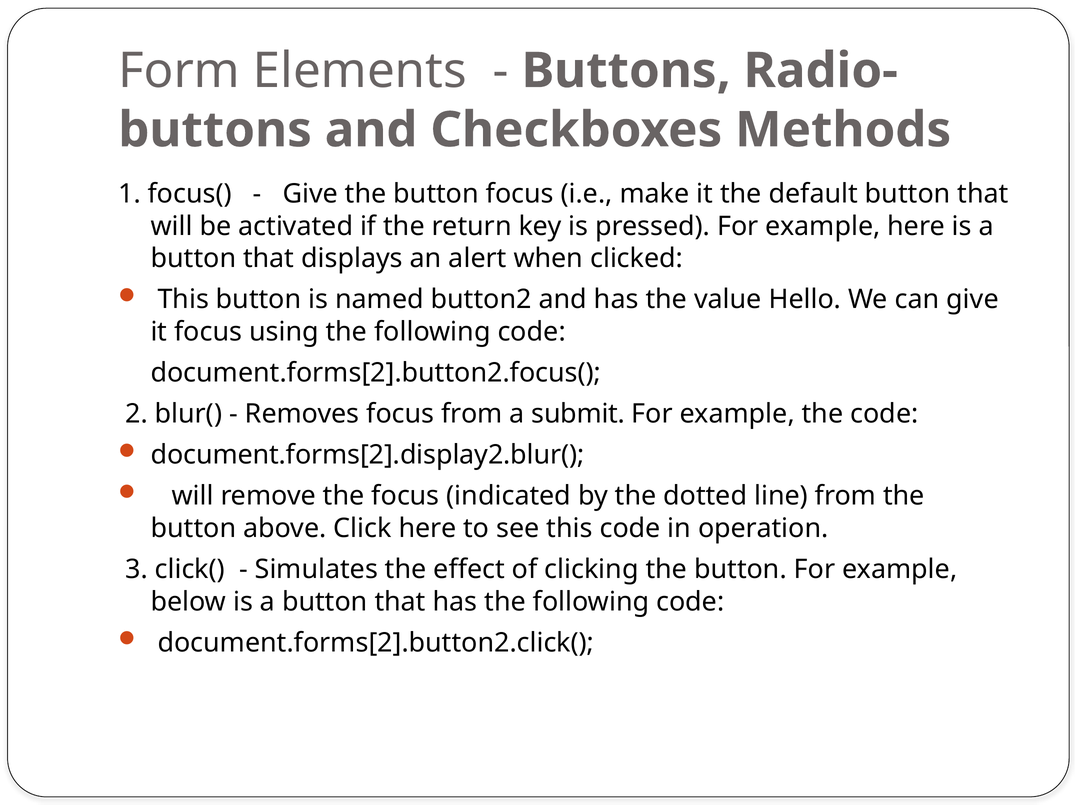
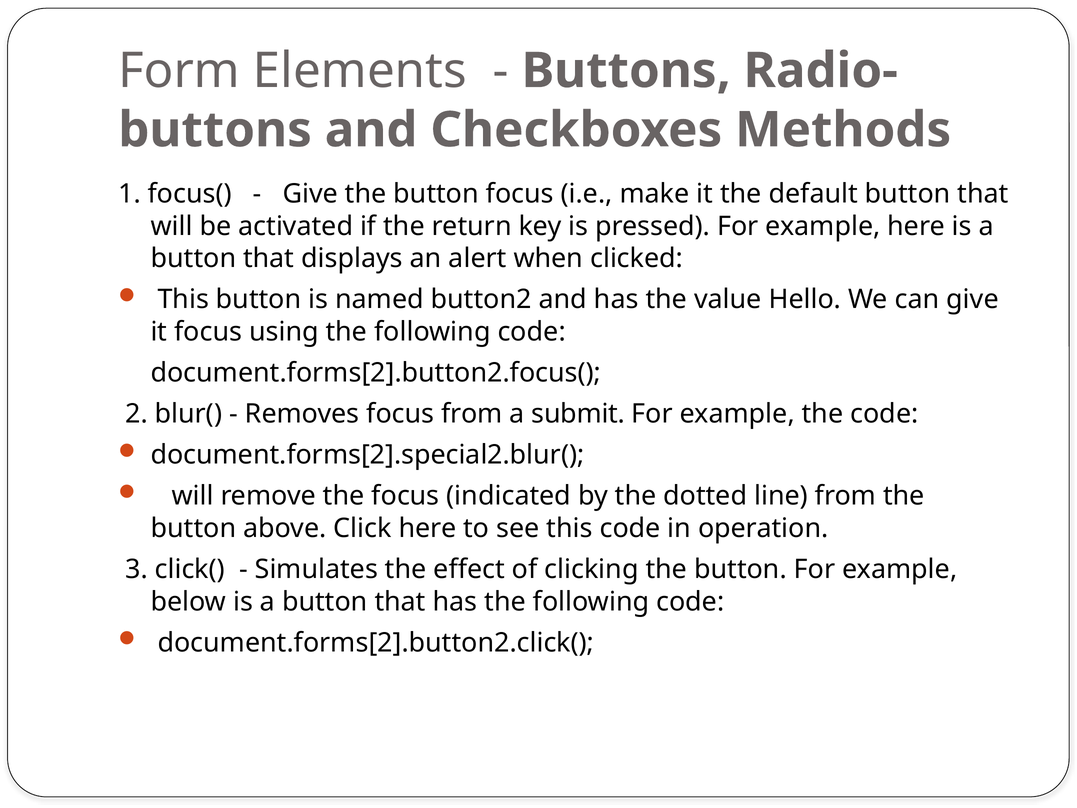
document.forms[2].display2.blur(: document.forms[2].display2.blur( -> document.forms[2].special2.blur( (367, 455)
